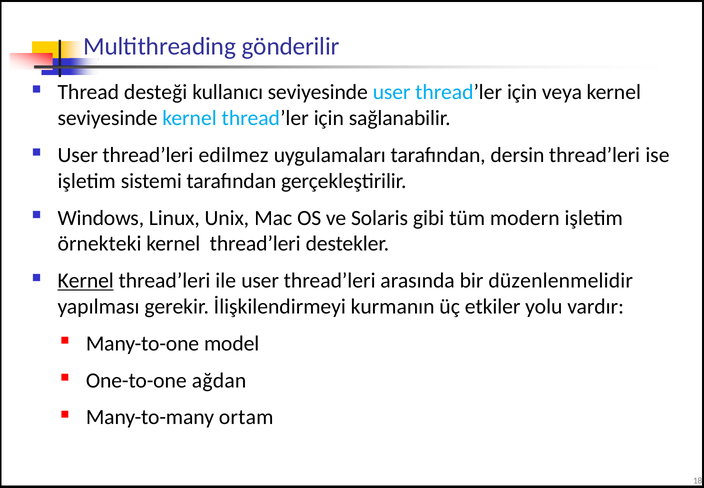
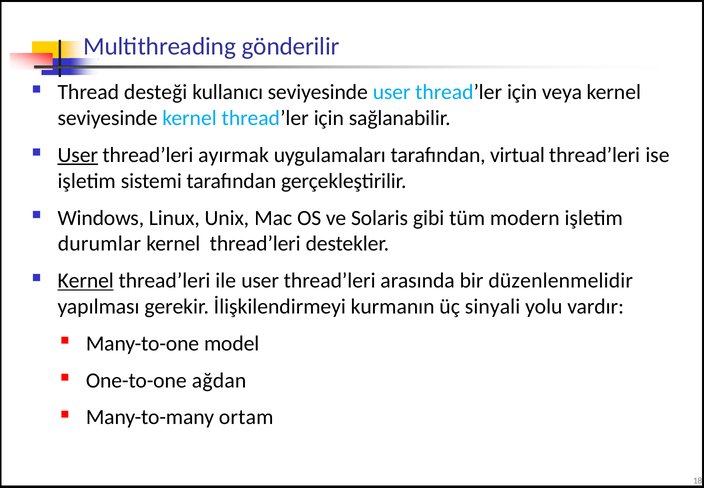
User underline: none -> present (78, 155)
edilmez: edilmez -> ayırmak (234, 155)
dersin: dersin -> virtual (518, 155)
örnekteki: örnekteki -> durumlar (99, 244)
etkiler: etkiler -> sinyali (493, 307)
